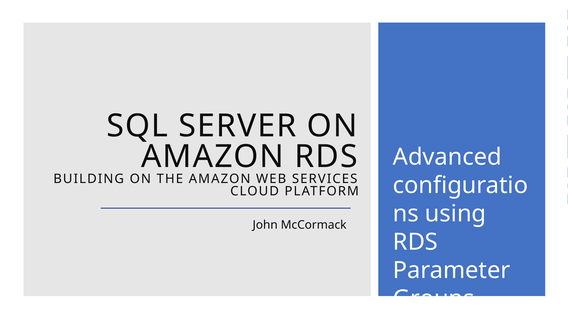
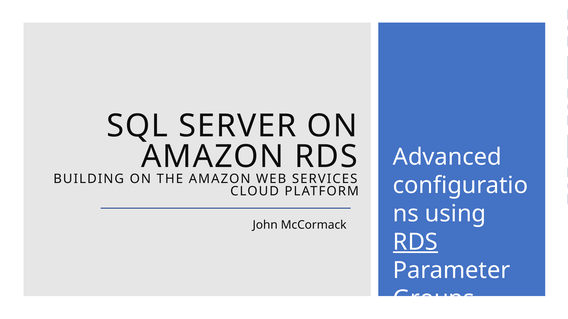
RDS underline: none -> present (415, 242)
